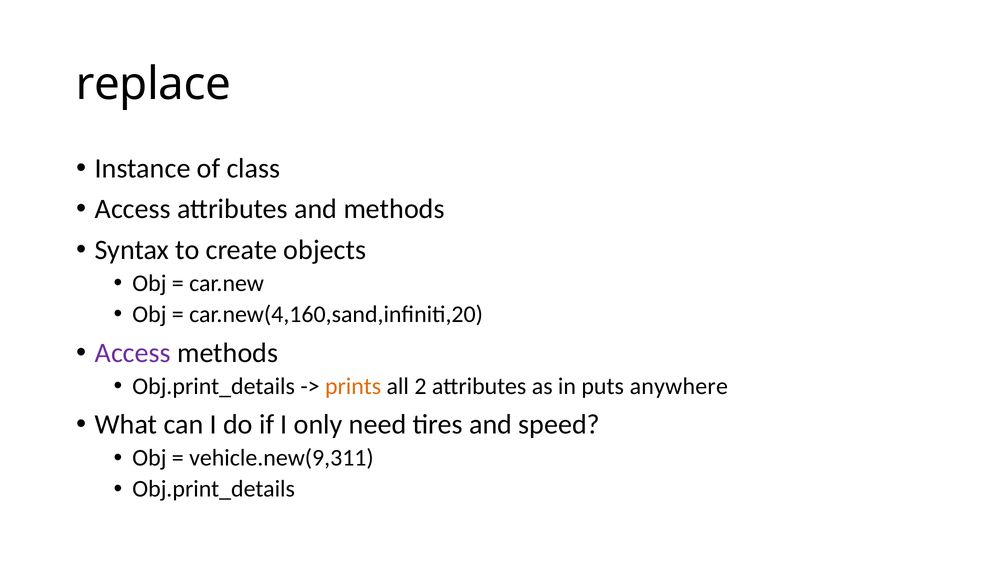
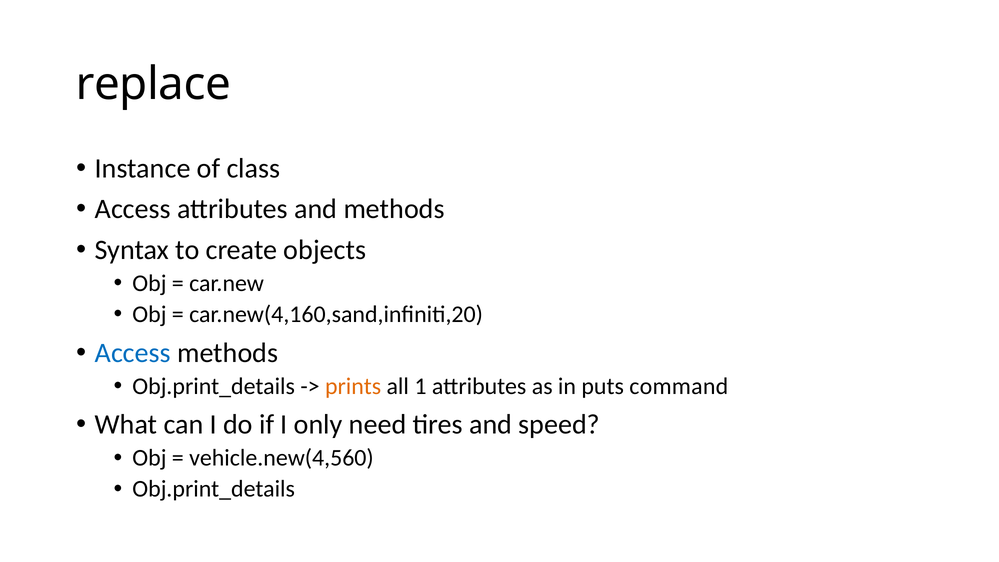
Access colour: purple -> blue (133, 353)
2: 2 -> 1 (420, 386)
anywhere: anywhere -> command (679, 386)
vehicle.new(9,311: vehicle.new(9,311 -> vehicle.new(4,560 (281, 458)
